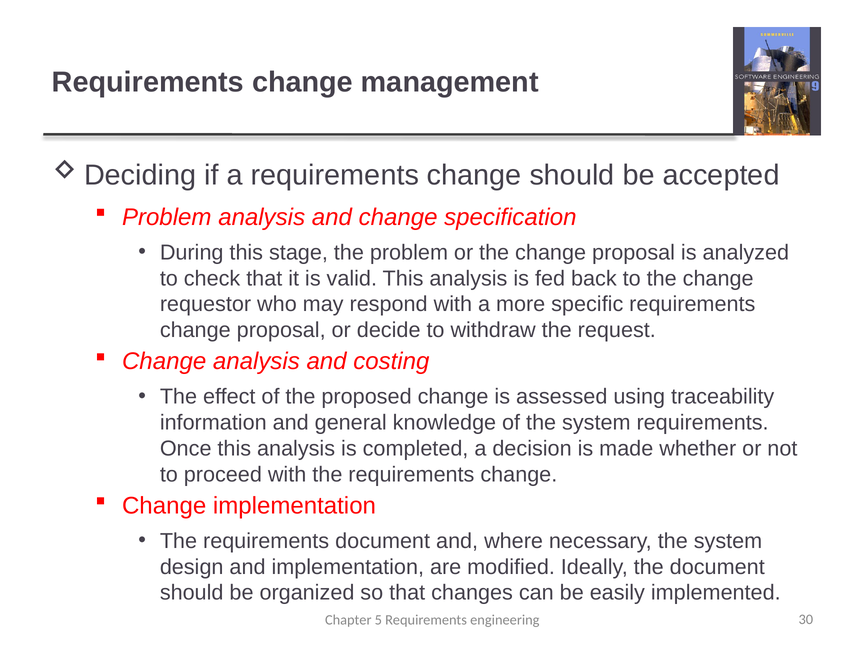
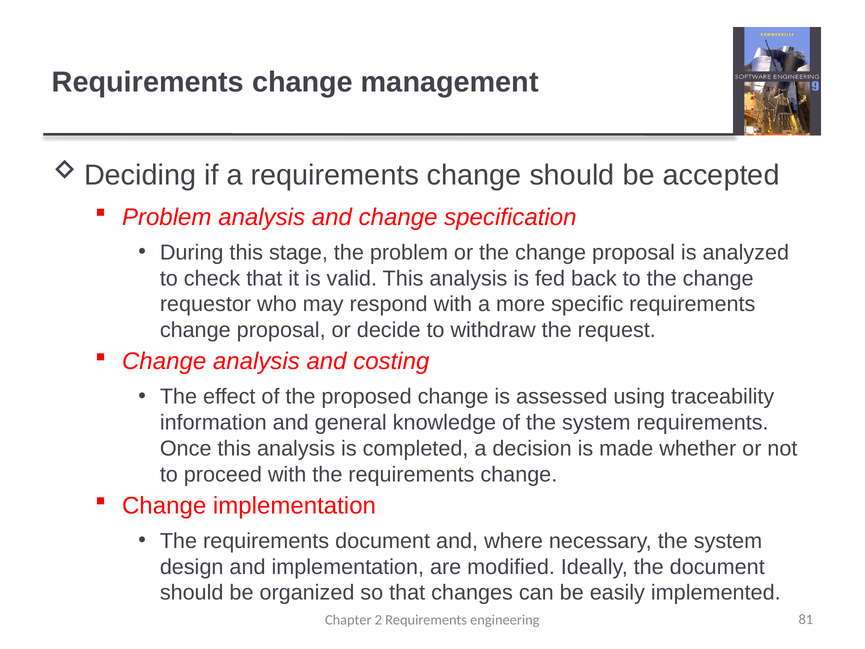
5: 5 -> 2 (378, 620)
30: 30 -> 81 (806, 619)
